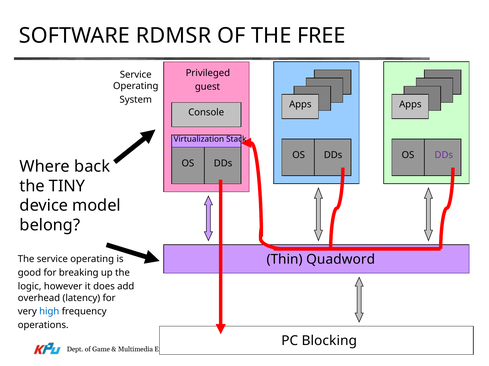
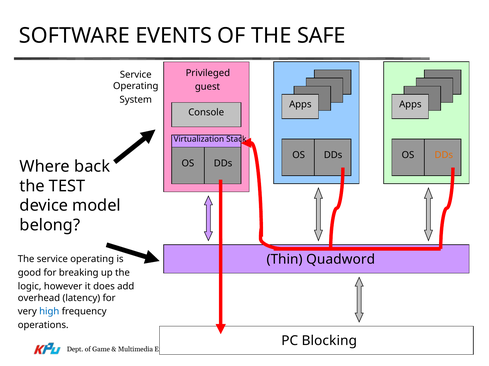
RDMSR: RDMSR -> EVENTS (174, 36)
FREE: FREE -> SAFE (321, 36)
DDs colour: purple -> orange (444, 155)
TINY: TINY -> TEST (67, 186)
